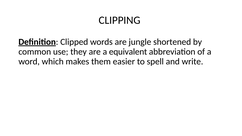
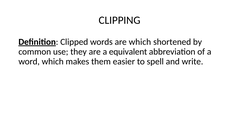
are jungle: jungle -> which (140, 42)
